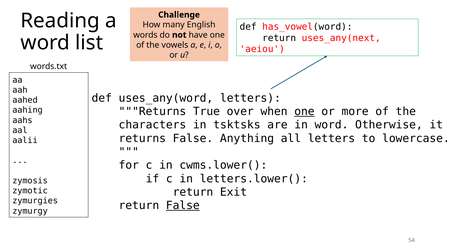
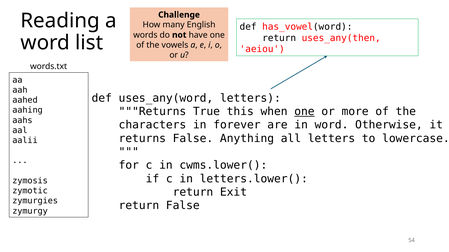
uses_any(next: uses_any(next -> uses_any(then (341, 38)
over: over -> this (240, 112)
tsktsks: tsktsks -> forever (237, 125)
False underline: present -> none (183, 206)
